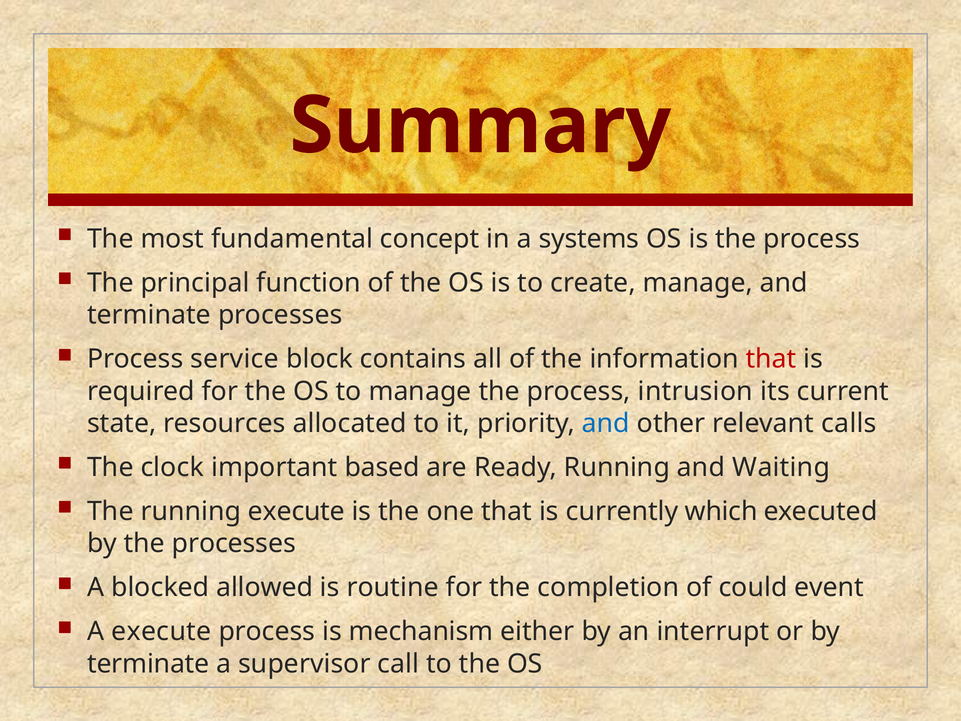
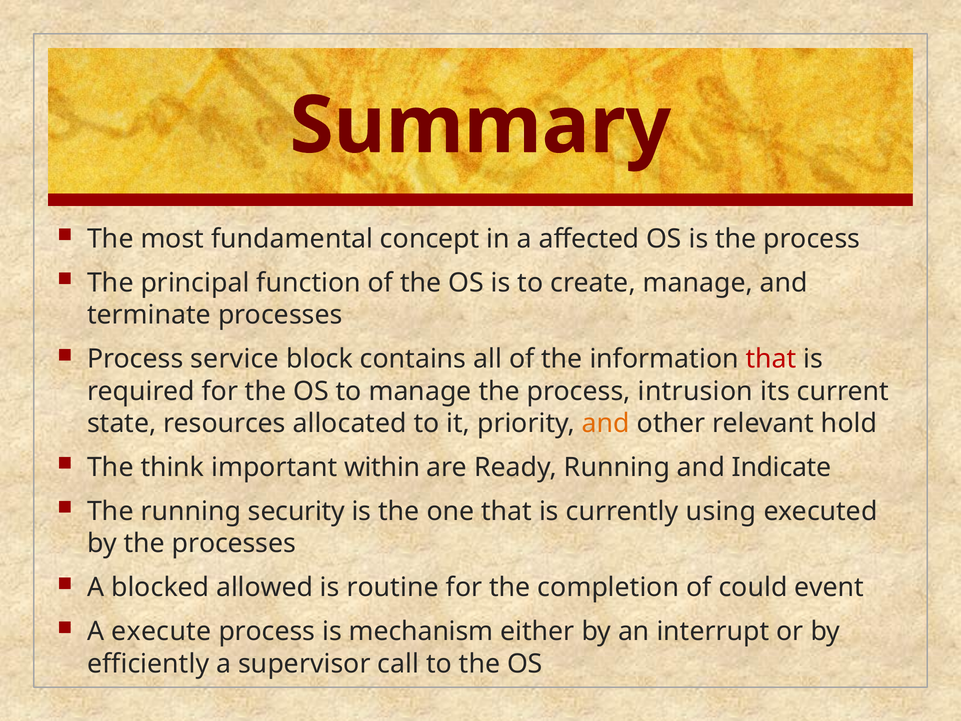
systems: systems -> affected (589, 239)
and colour: blue -> orange (606, 423)
calls: calls -> hold (849, 423)
clock: clock -> think (172, 467)
based: based -> within (382, 467)
Waiting: Waiting -> Indicate (782, 467)
running execute: execute -> security (296, 511)
which: which -> using (721, 511)
terminate: terminate -> efficiently (148, 664)
